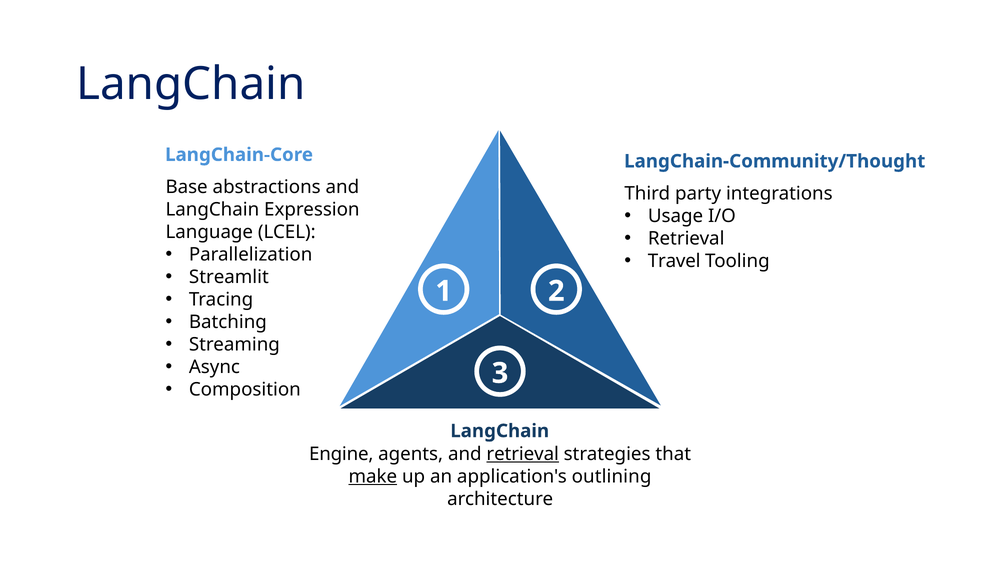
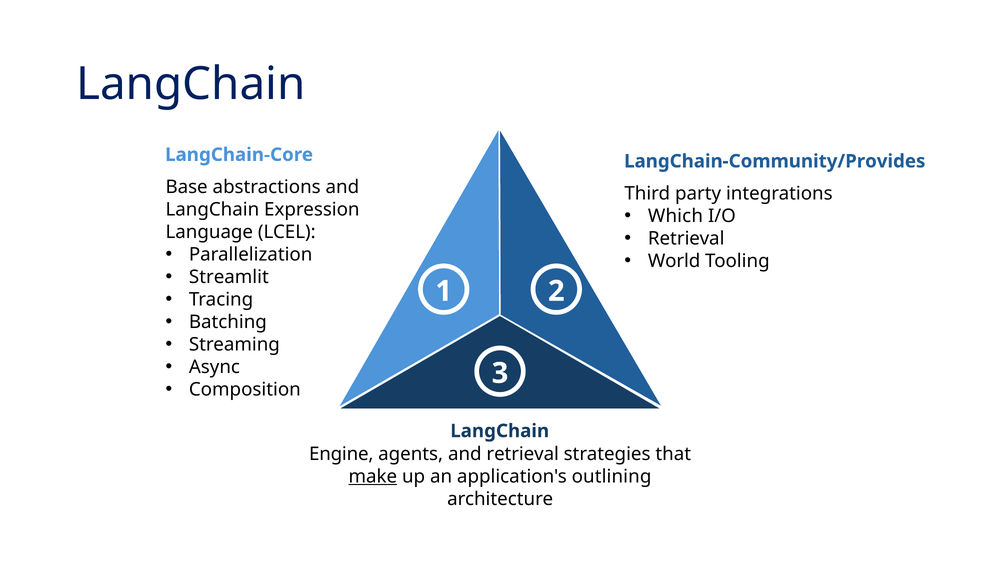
LangChain-Community/Thought: LangChain-Community/Thought -> LangChain-Community/Provides (775, 161)
Usage: Usage -> Which (675, 216)
Travel: Travel -> World (674, 261)
retrieval underline: present -> none (523, 455)
